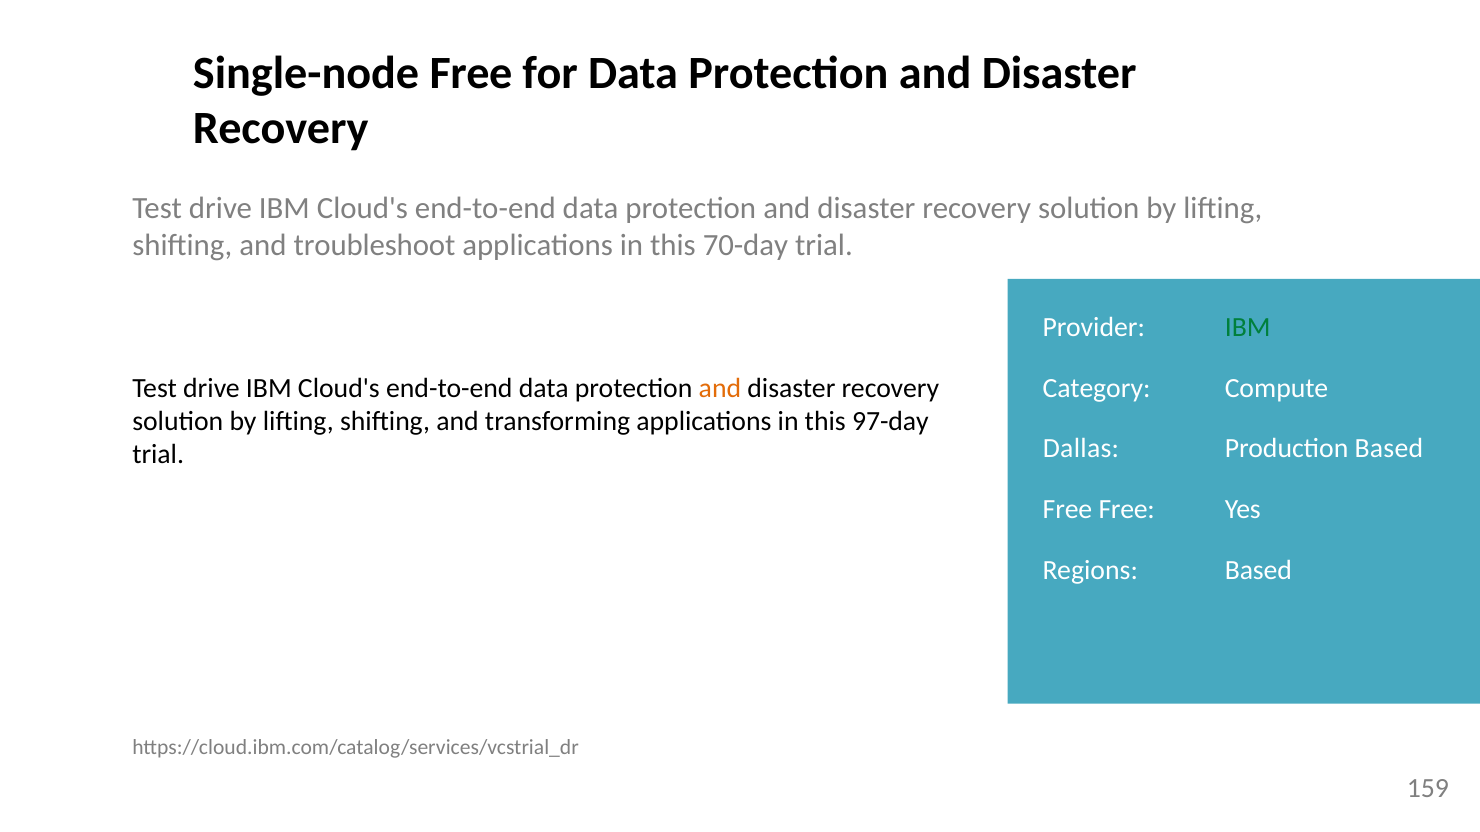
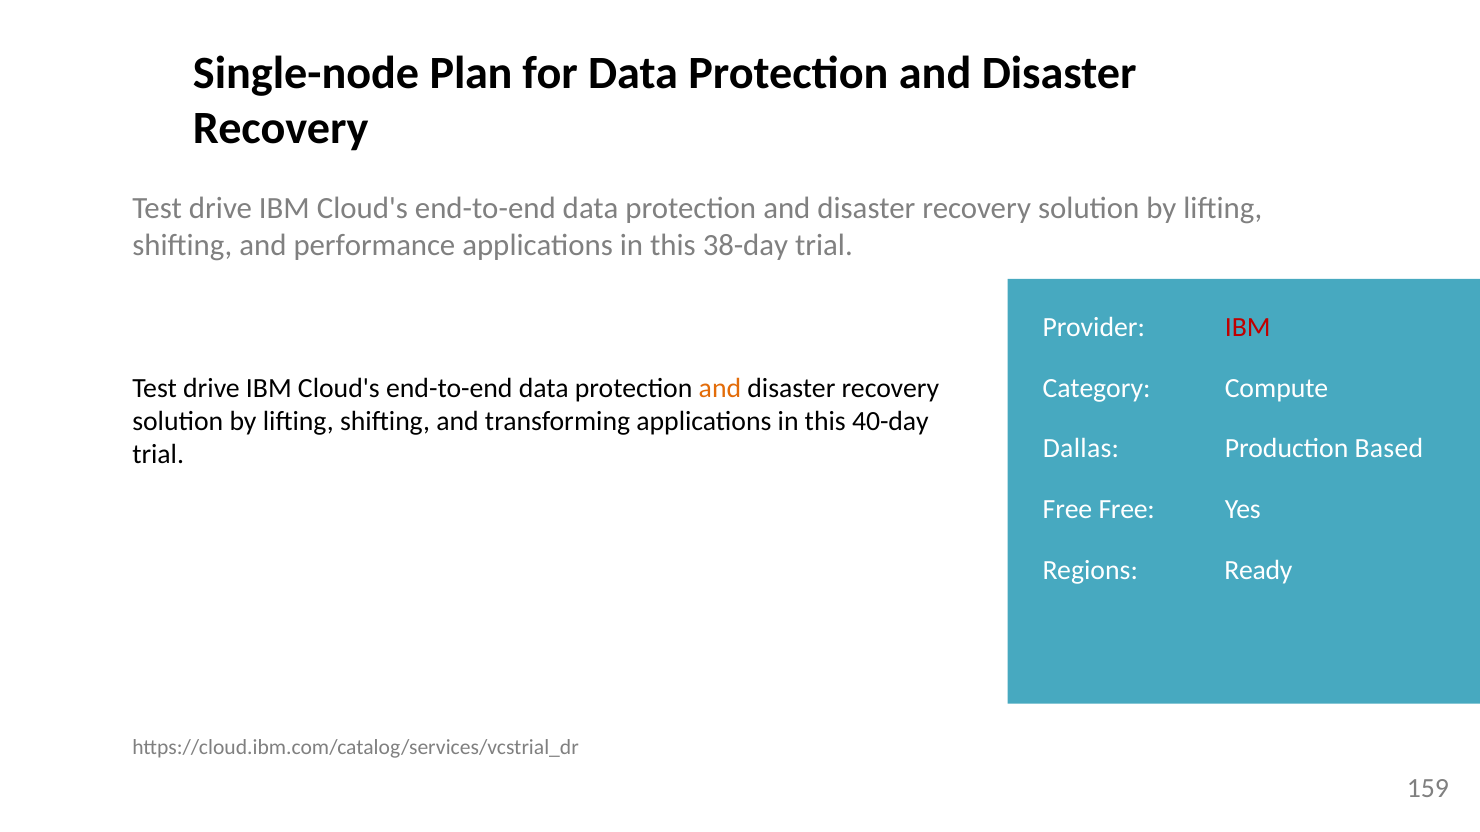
Single-node Free: Free -> Plan (471, 73)
troubleshoot: troubleshoot -> performance (374, 245)
70-day: 70-day -> 38-day (745, 245)
IBM colour: green -> red (1248, 327)
97-day: 97-day -> 40-day (890, 421)
Regions Based: Based -> Ready (1258, 570)
